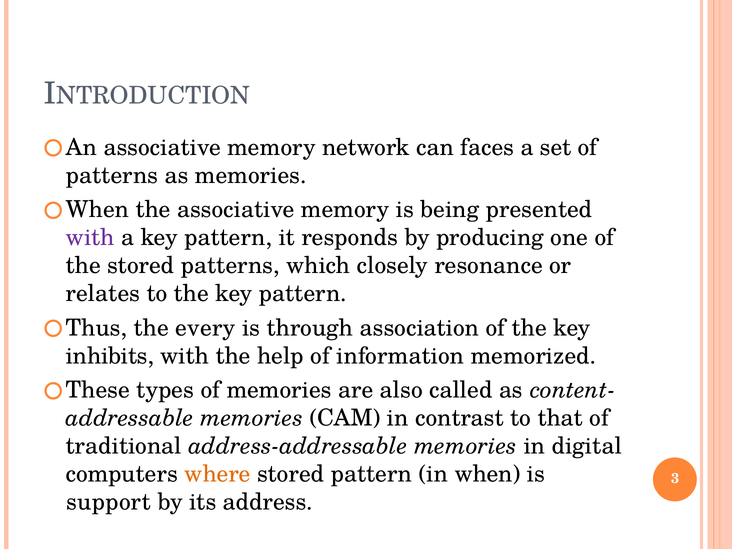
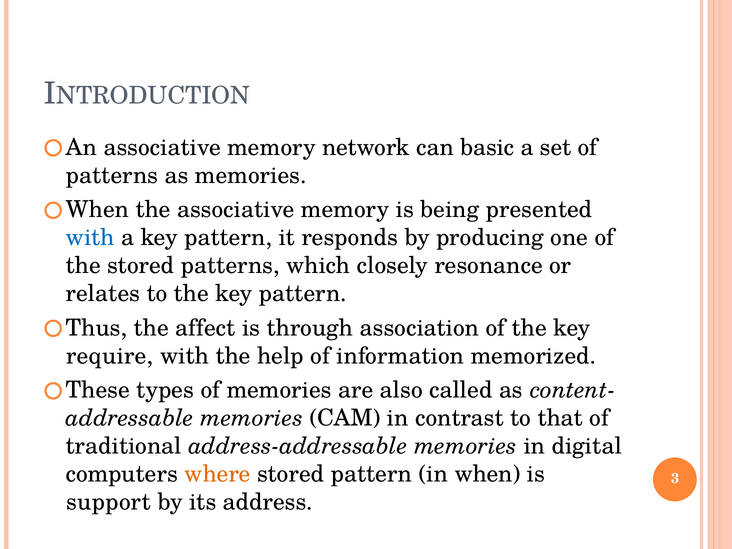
faces: faces -> basic (487, 147)
with colour: purple -> blue (90, 238)
every: every -> affect (205, 328)
inhibits: inhibits -> require (110, 356)
